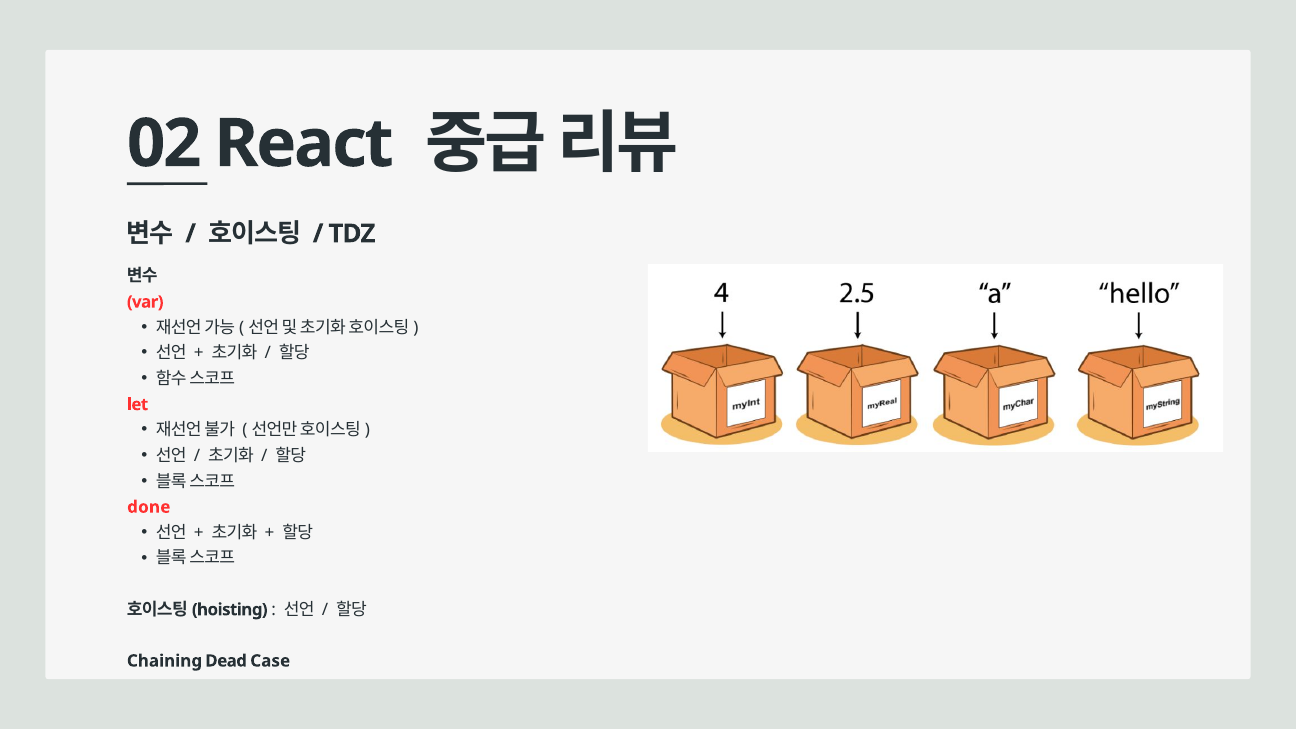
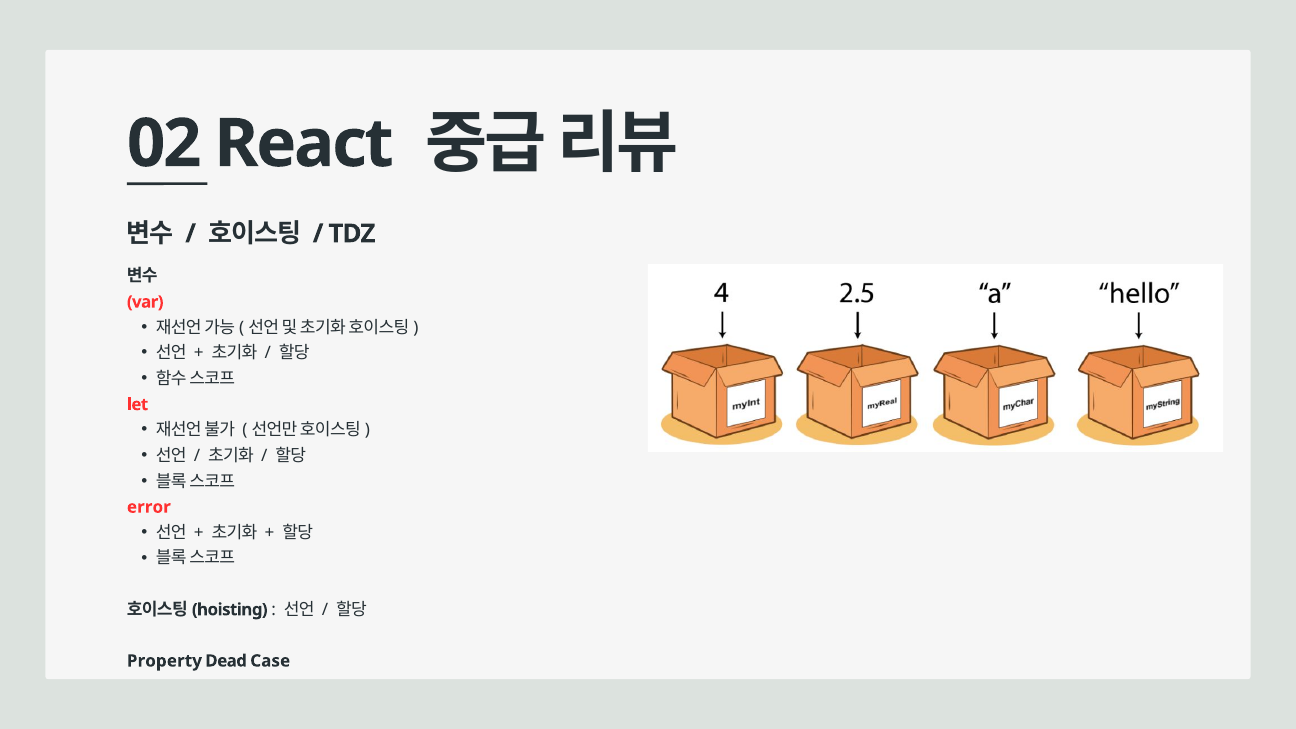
done: done -> error (149, 507)
Chaining: Chaining -> Property (164, 661)
